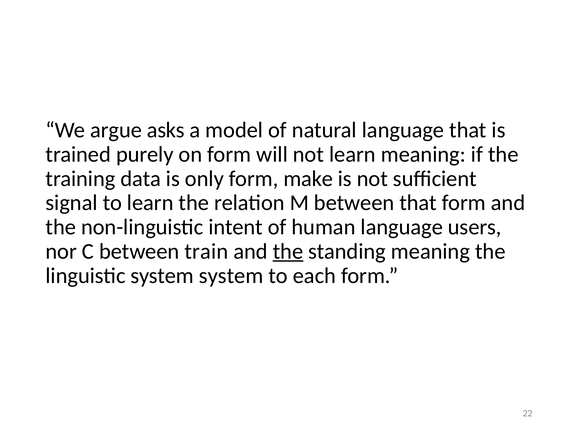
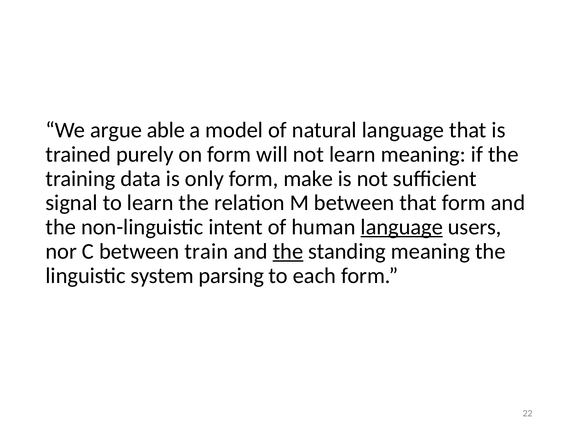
asks: asks -> able (166, 130)
language underline: none -> present (402, 227)
system system: system -> parsing (231, 276)
